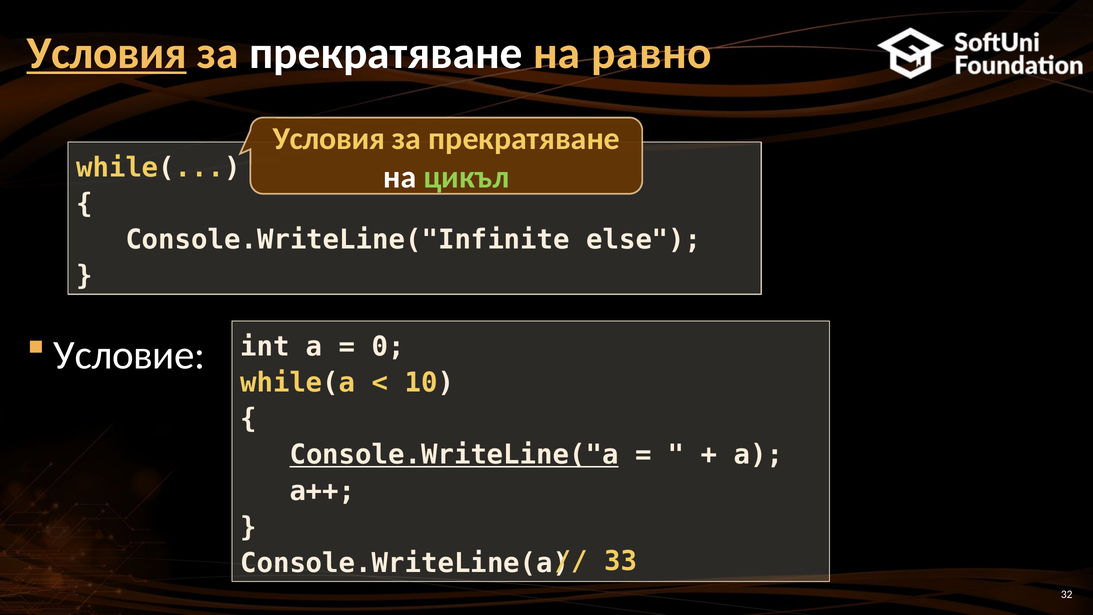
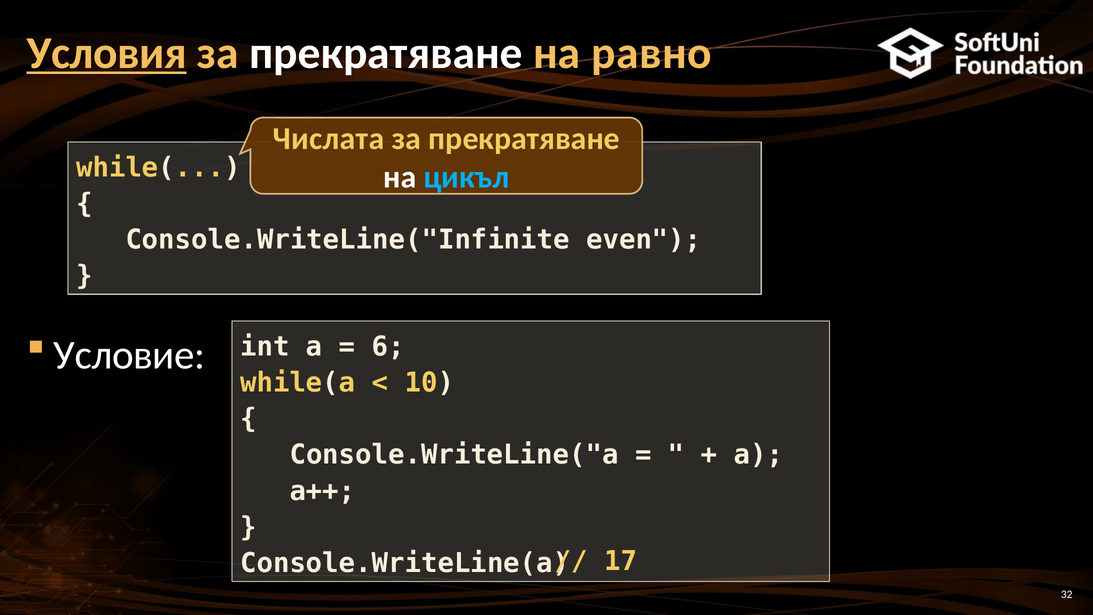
Условия: Условия -> Числата (328, 139)
цикъл colour: light green -> light blue (466, 177)
else: else -> even (644, 240)
0: 0 -> 6 (388, 347)
Console.WriteLine("a underline: present -> none (454, 455)
33: 33 -> 17 (621, 561)
